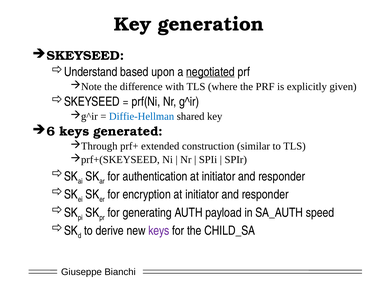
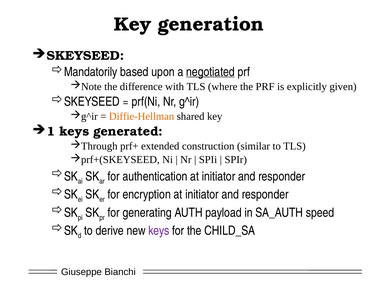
Understand: Understand -> Mandatorily (91, 72)
Diffie-Hellman colour: blue -> orange (142, 116)
6: 6 -> 1 (51, 131)
